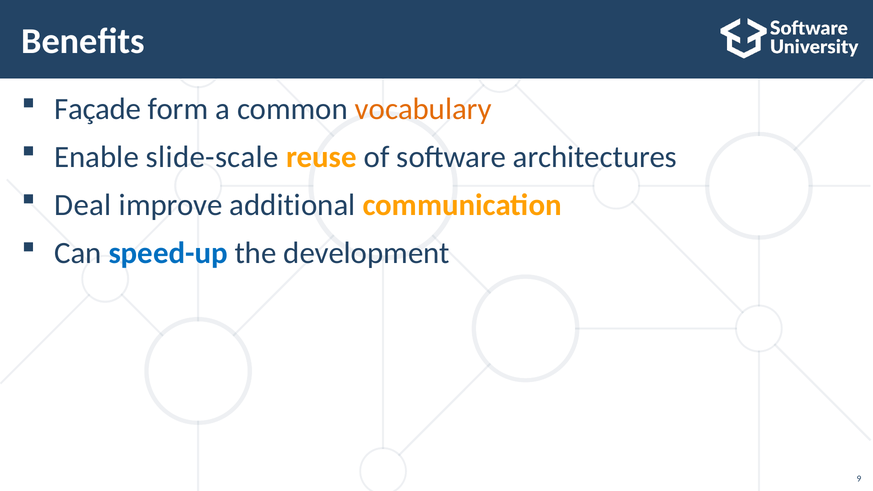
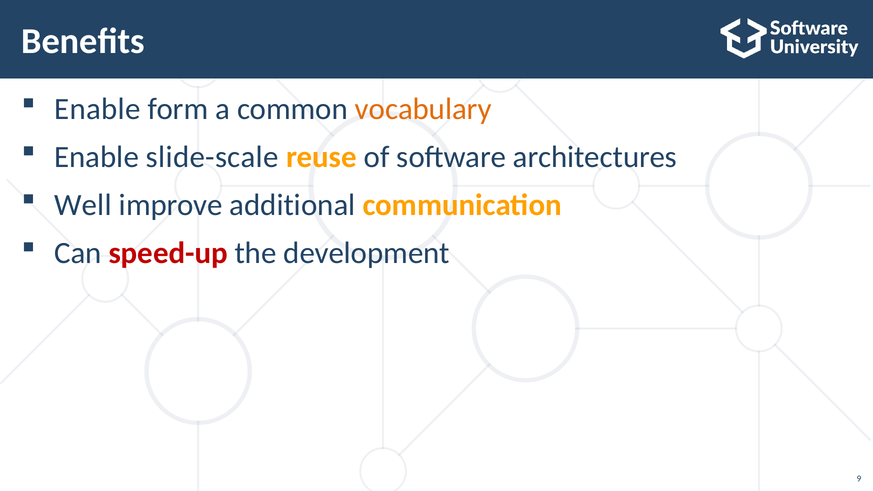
Façade: Façade -> Enable (97, 109)
Deal: Deal -> Well (83, 205)
speed-up colour: blue -> red (168, 253)
